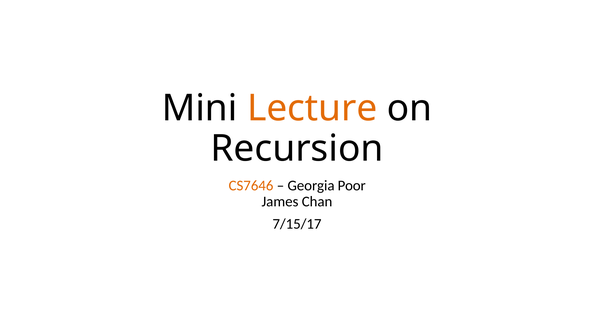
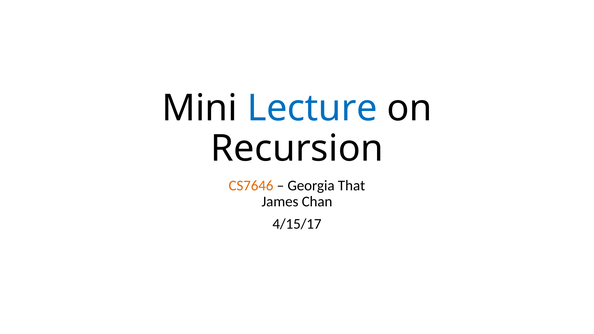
Lecture colour: orange -> blue (312, 108)
Poor: Poor -> That (352, 186)
7/15/17: 7/15/17 -> 4/15/17 (297, 224)
